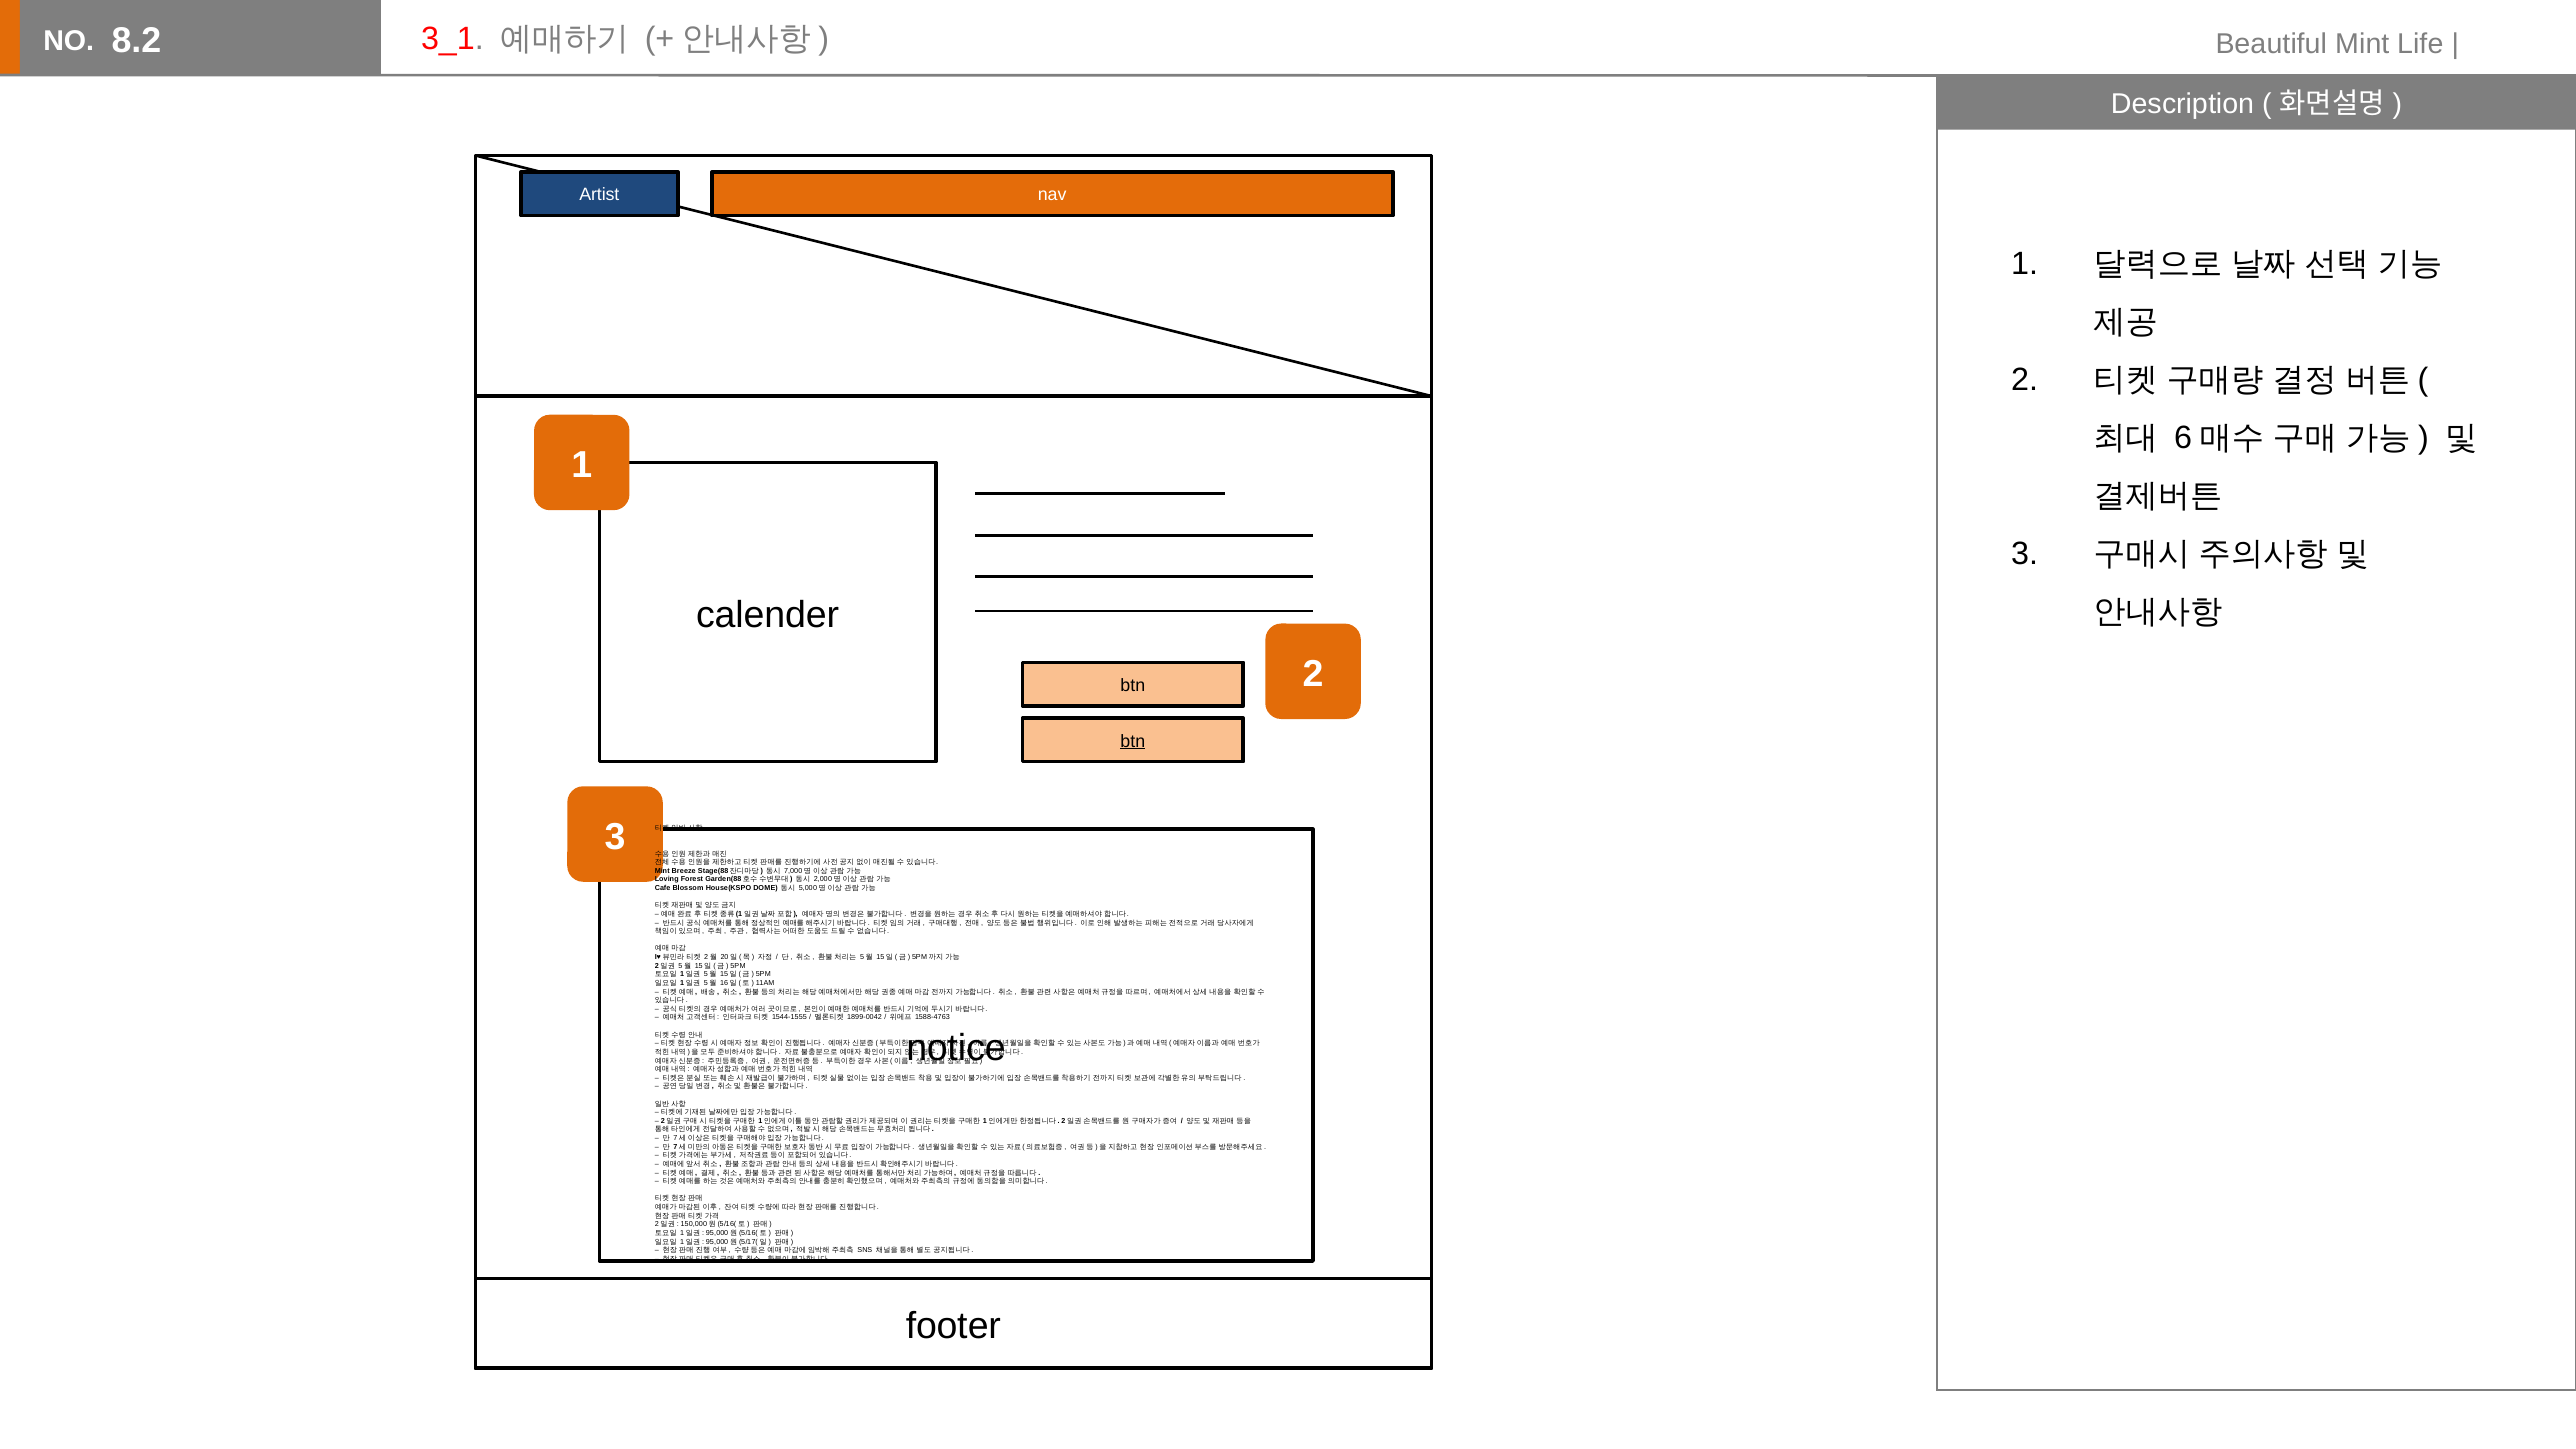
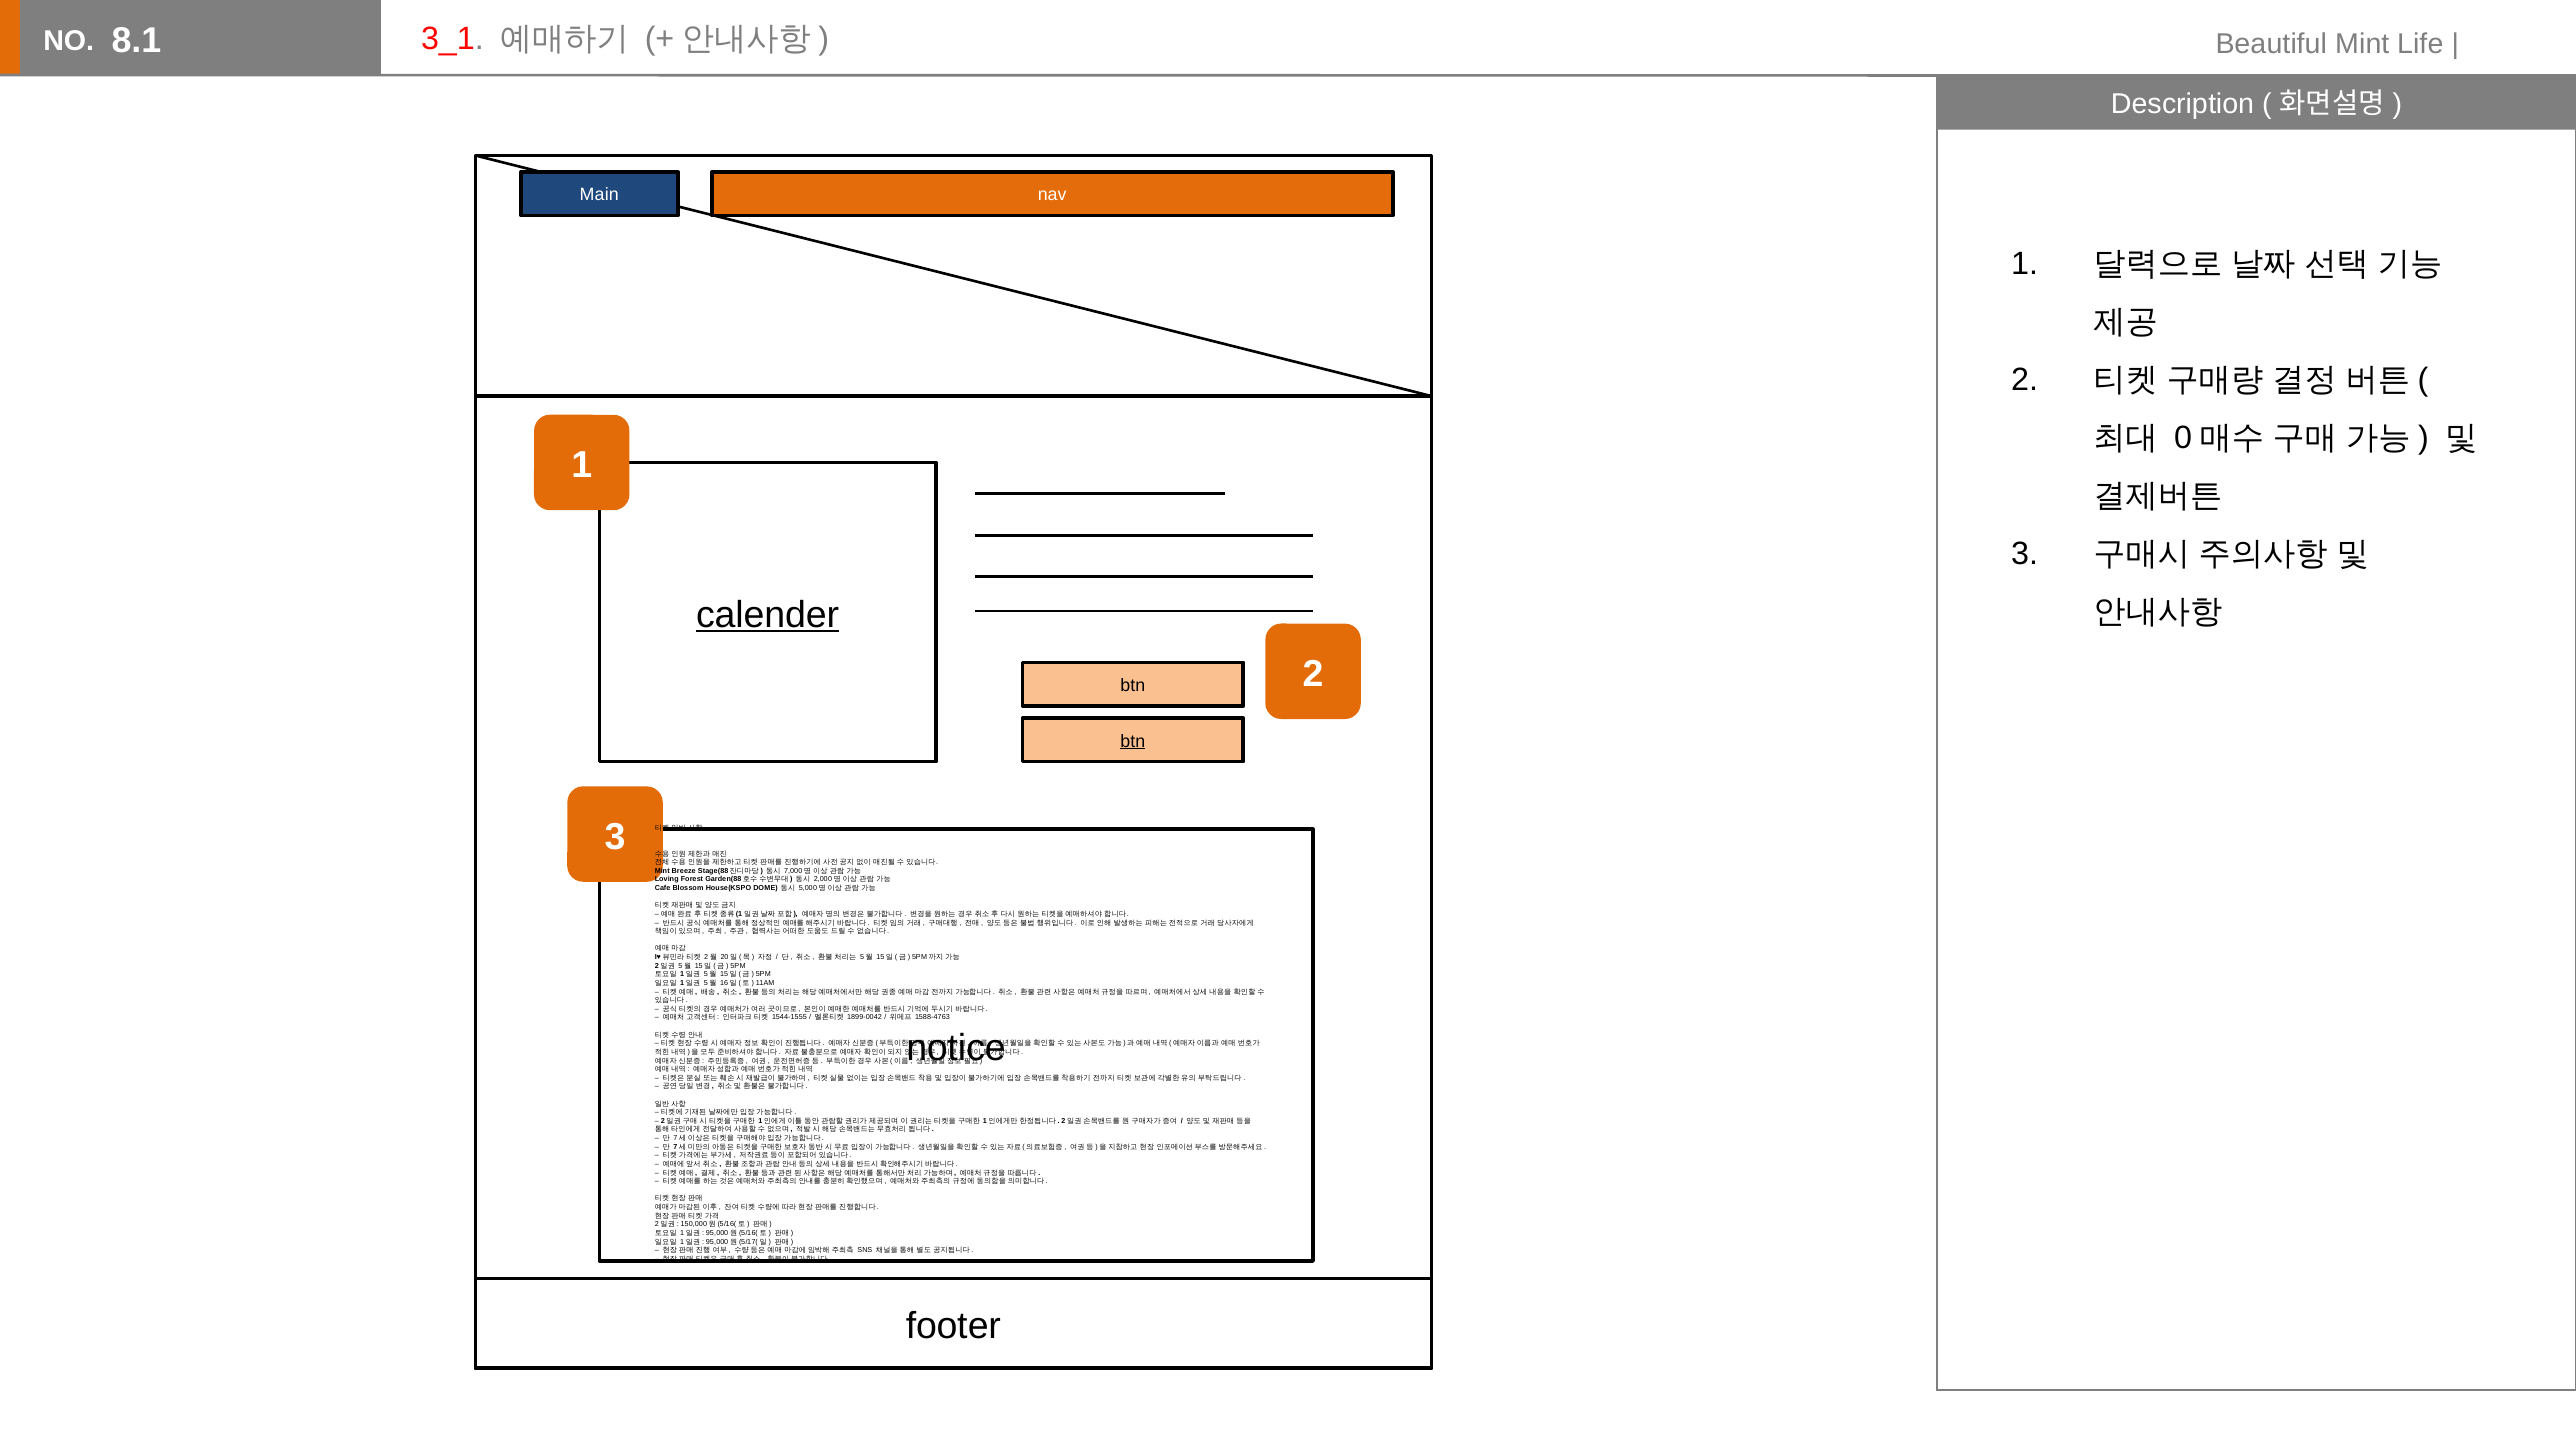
8.2: 8.2 -> 8.1 (136, 40)
Artist: Artist -> Main (599, 195)
6: 6 -> 0 (2183, 438)
calender underline: none -> present (768, 615)
